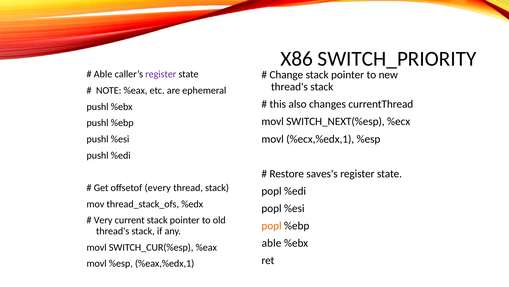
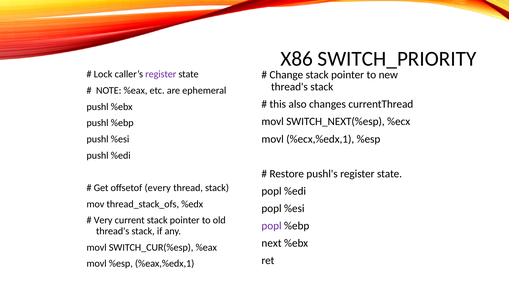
Able: Able -> Lock (103, 74)
saves's: saves's -> pushl's (322, 173)
popl colour: orange -> purple (272, 225)
able: able -> next (272, 243)
